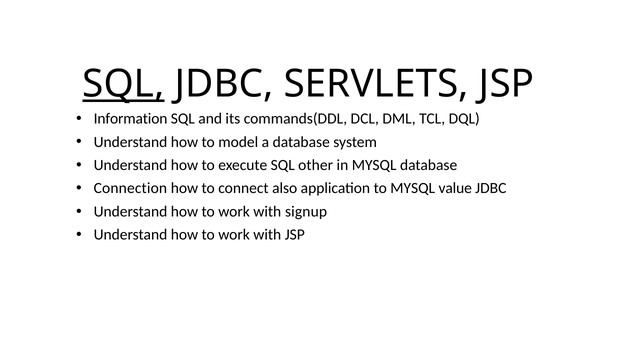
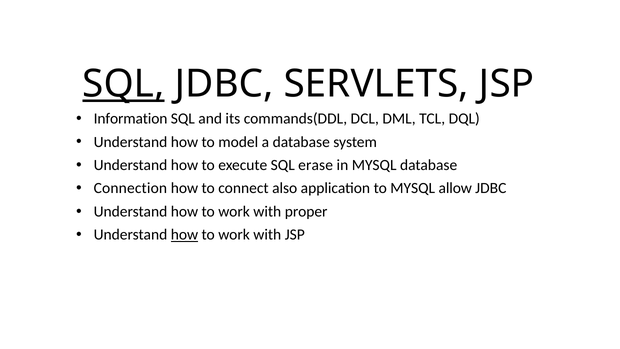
other: other -> erase (316, 165)
value: value -> allow (455, 188)
signup: signup -> proper (306, 211)
how underline: none -> present (184, 235)
